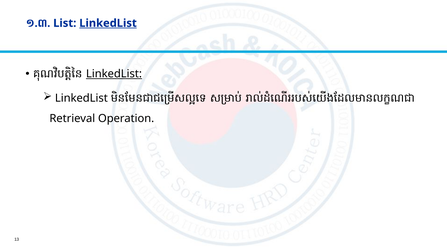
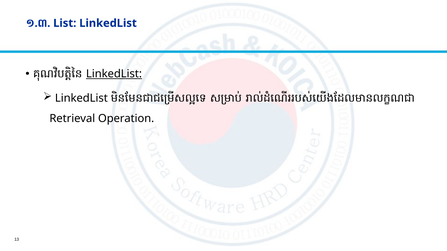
LinkedList underline: present -> none (108, 23)
